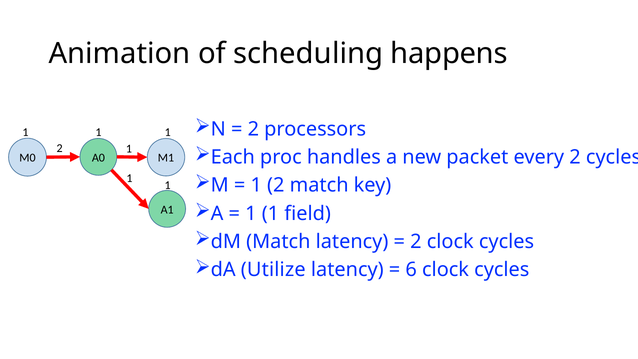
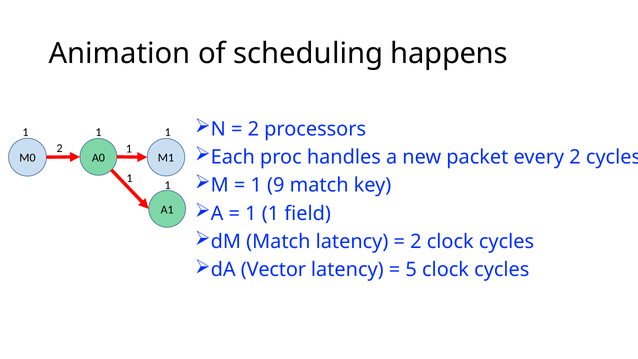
2: 2 -> 9 (276, 185)
Utilize: Utilize -> Vector (273, 270)
6: 6 -> 5 (411, 270)
